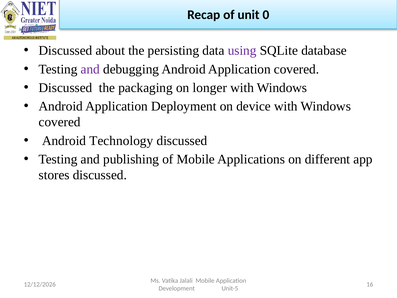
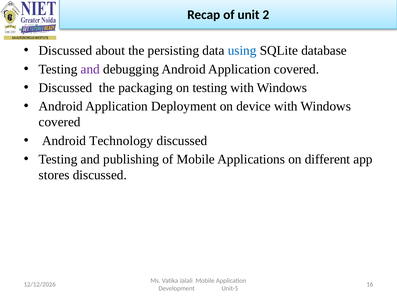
0: 0 -> 2 (266, 15)
using colour: purple -> blue (242, 51)
on longer: longer -> testing (210, 88)
